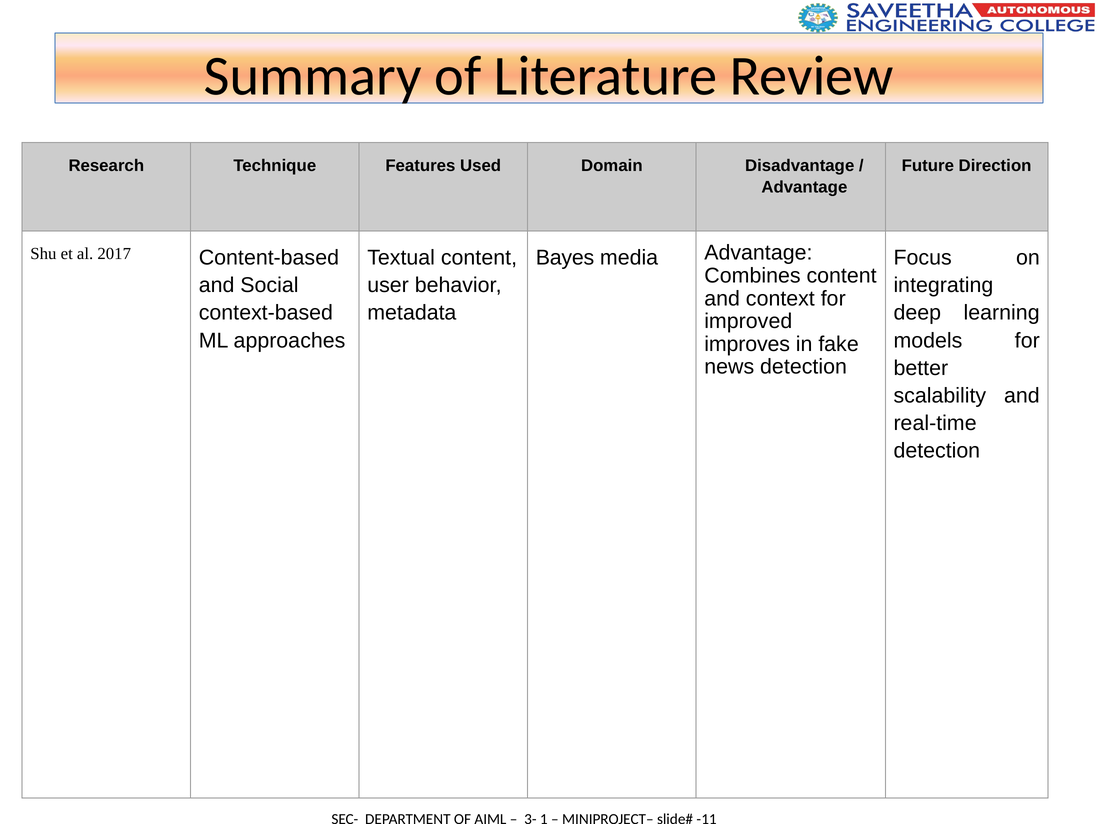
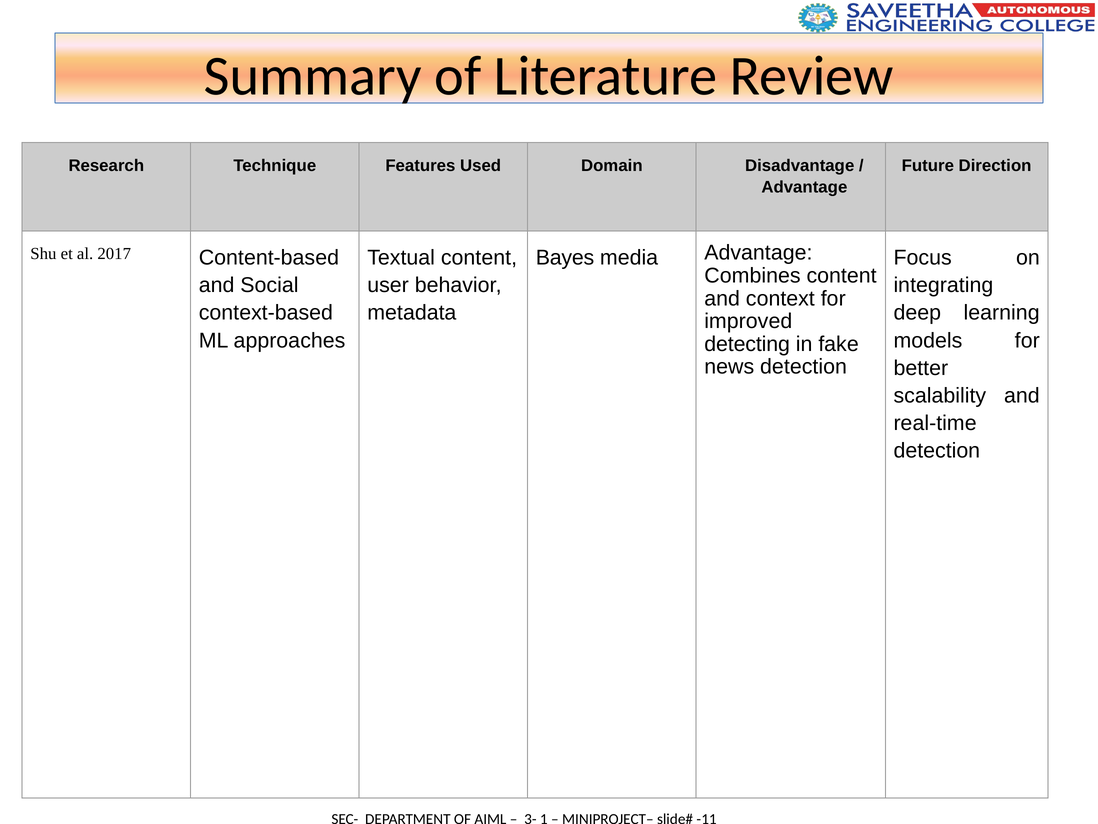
improves: improves -> detecting (747, 344)
